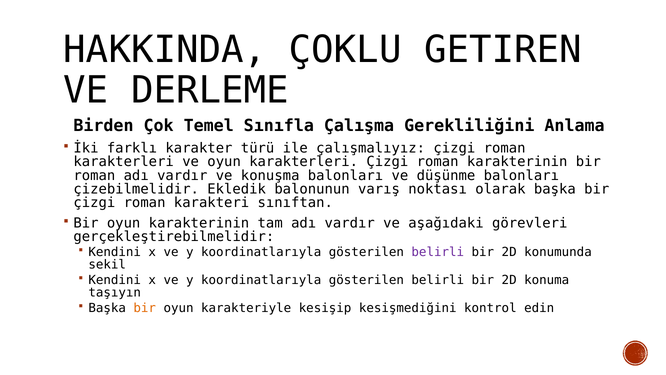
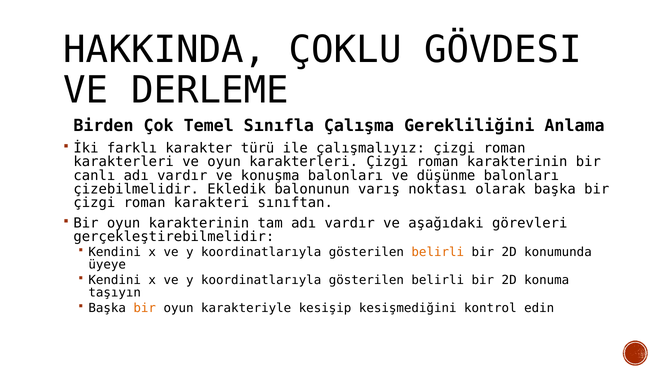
GETIREN: GETIREN -> GÖVDESI (503, 50)
roman: roman -> canlı (94, 175)
belirli colour: purple -> orange (438, 252)
sekil: sekil -> üyeye (107, 264)
